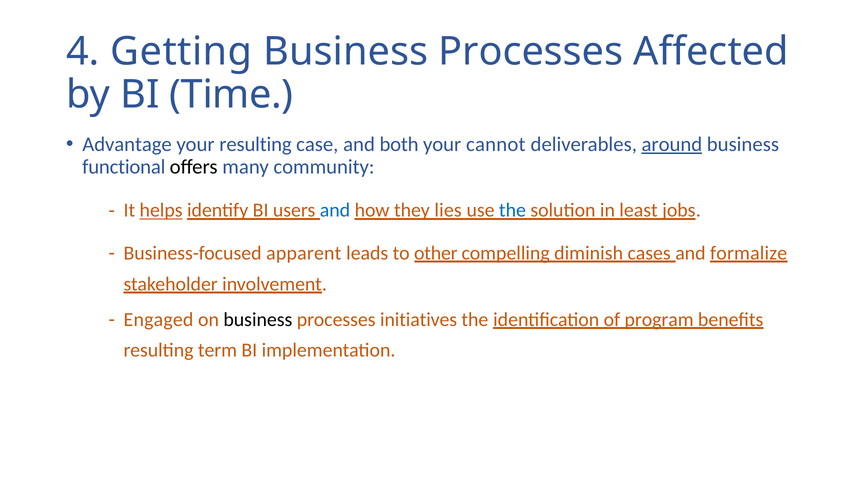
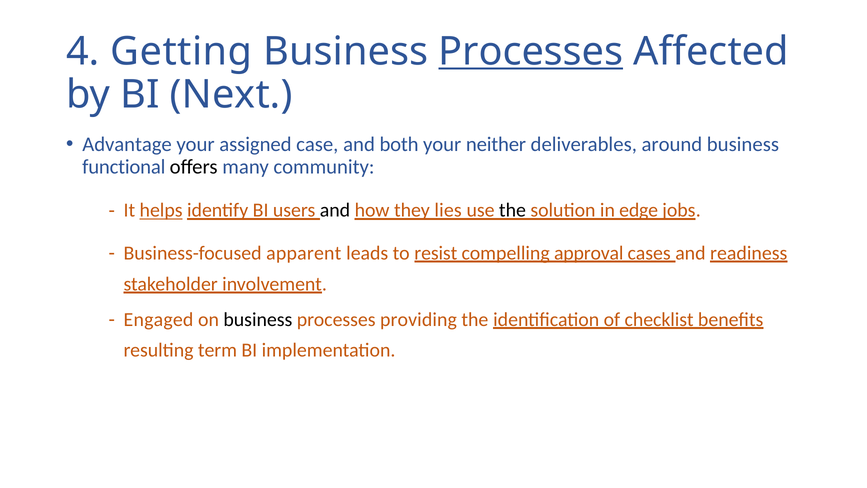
Processes underline: none -> present (531, 51)
Time: Time -> Next (231, 94)
your resulting: resulting -> assigned (255, 144)
cannot: cannot -> neither (496, 144)
around underline: present -> none (672, 144)
and colour: blue -> black (335, 210)
the colour: blue -> black (512, 210)
least: least -> edge (639, 210)
other: other -> resist (436, 253)
diminish: diminish -> approval (589, 253)
formalize: formalize -> readiness (749, 253)
initiatives: initiatives -> providing (418, 319)
program: program -> checklist (659, 319)
